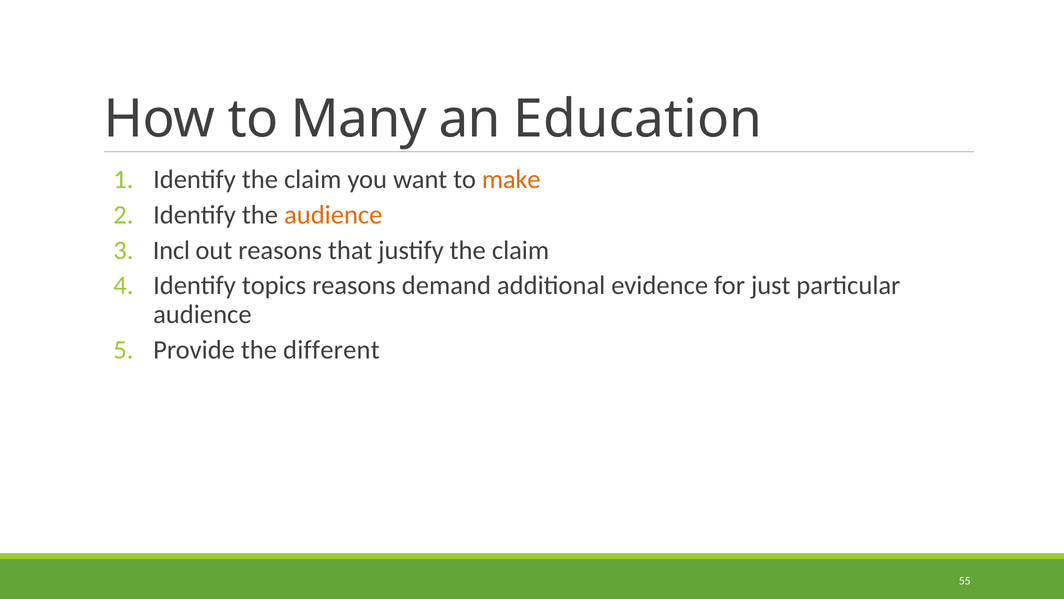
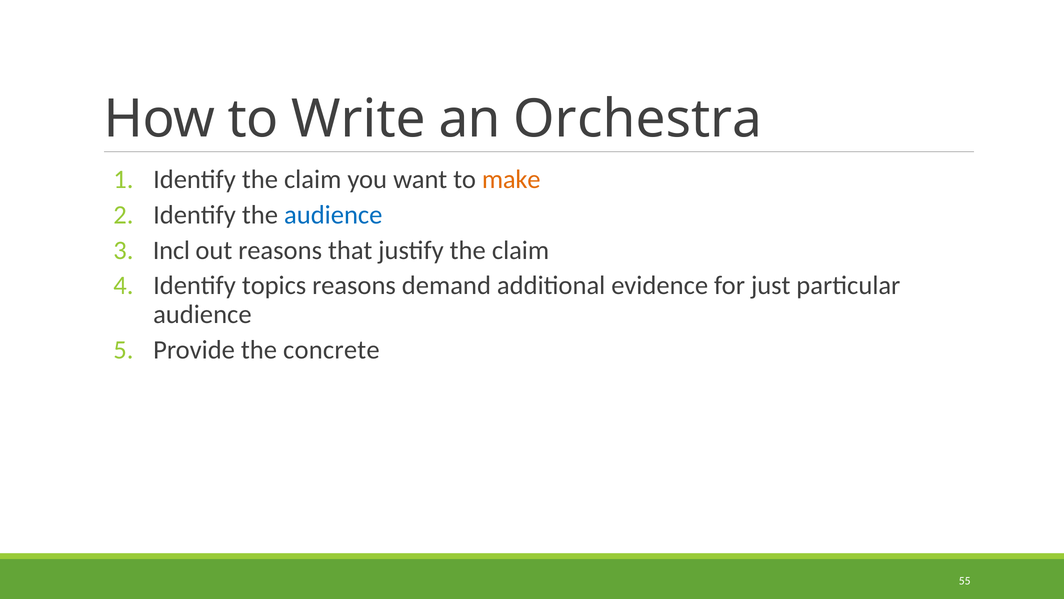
Many: Many -> Write (358, 119)
Education: Education -> Orchestra (638, 119)
audience colour: orange -> blue (333, 215)
different: different -> concrete (331, 349)
